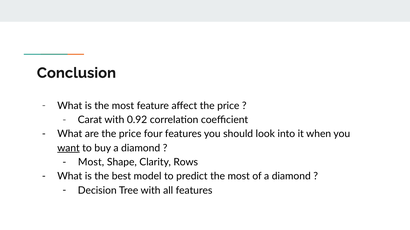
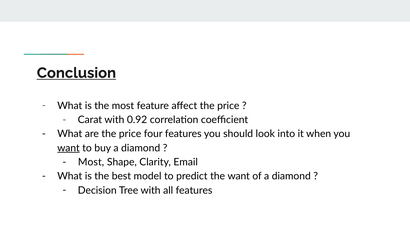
Conclusion underline: none -> present (76, 73)
Rows: Rows -> Email (186, 163)
predict the most: most -> want (239, 177)
